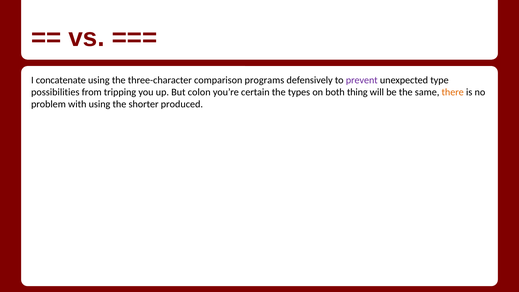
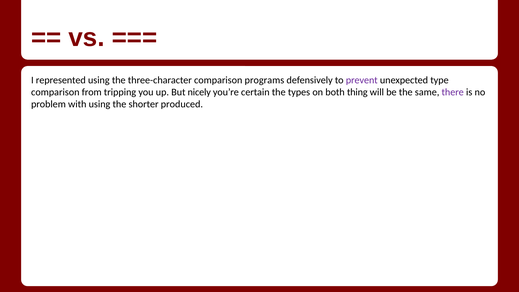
concatenate: concatenate -> represented (61, 80)
possibilities: possibilities -> comparison (55, 92)
colon: colon -> nicely (199, 92)
there colour: orange -> purple (453, 92)
